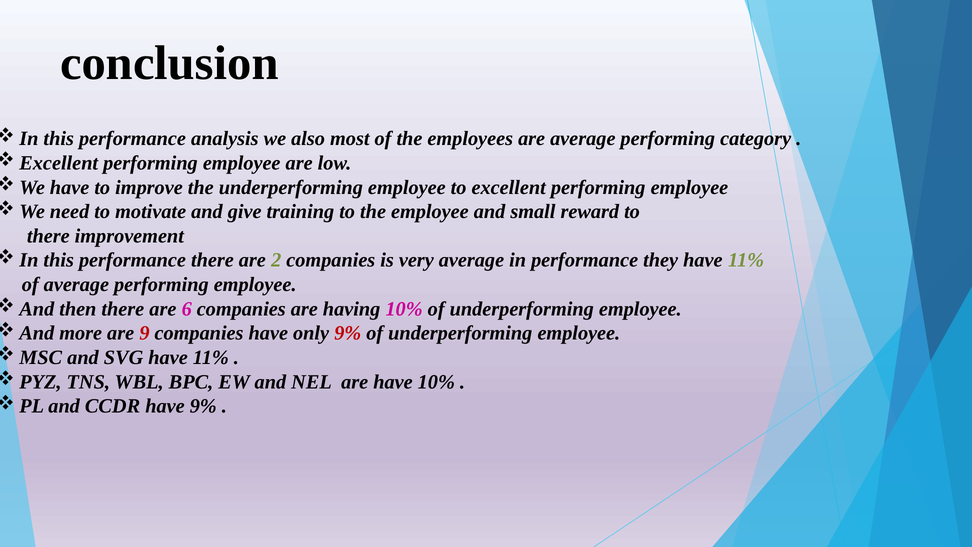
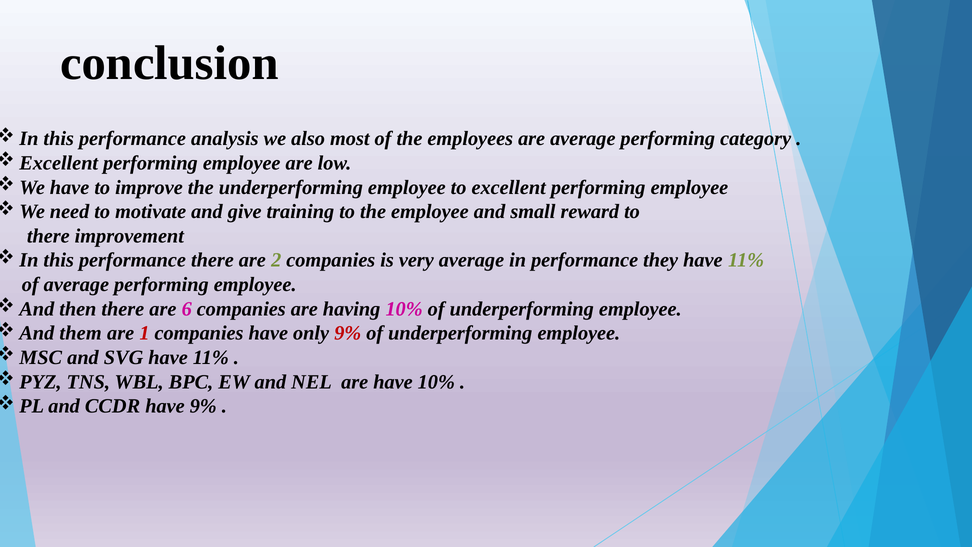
more: more -> them (81, 333)
9: 9 -> 1 (144, 333)
